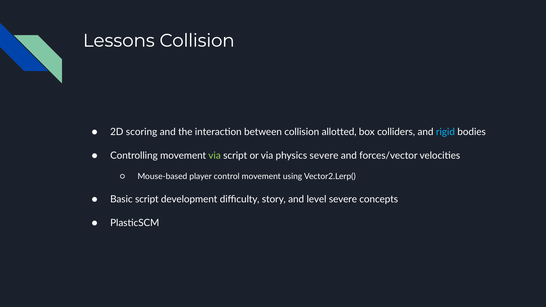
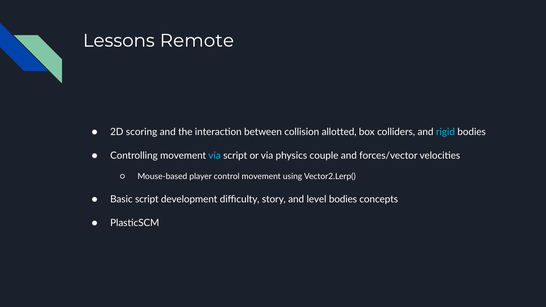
Lessons Collision: Collision -> Remote (197, 41)
via colour: light green -> light blue (215, 156)
physics severe: severe -> couple (324, 156)
level severe: severe -> bodies (343, 199)
